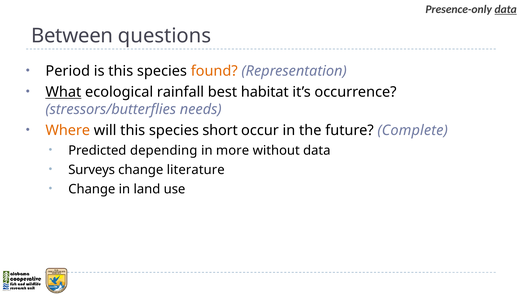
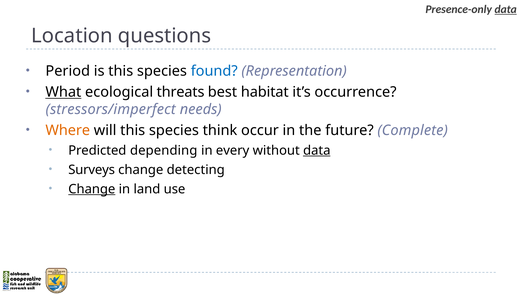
Between: Between -> Location (72, 36)
found colour: orange -> blue (214, 71)
rainfall: rainfall -> threats (181, 92)
stressors/butterflies: stressors/butterflies -> stressors/imperfect (111, 109)
short: short -> think (220, 130)
more: more -> every (233, 150)
data underline: none -> present (317, 150)
literature: literature -> detecting (196, 170)
Change underline: none -> present (92, 189)
